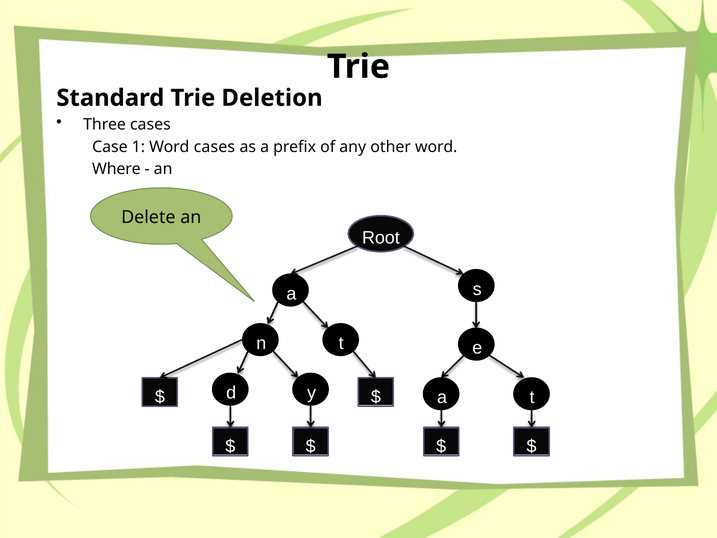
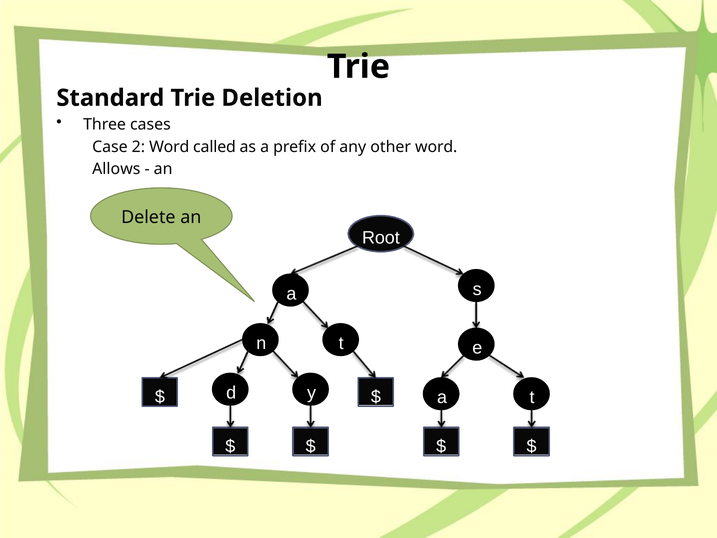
1: 1 -> 2 (138, 147)
Word cases: cases -> called (215, 147)
Where: Where -> Allows (116, 169)
